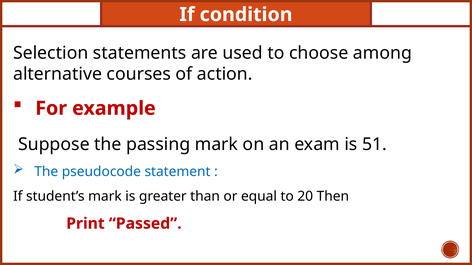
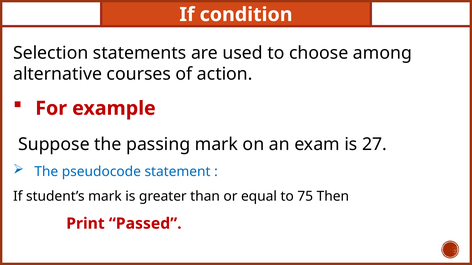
51: 51 -> 27 (375, 145)
20: 20 -> 75 (305, 197)
